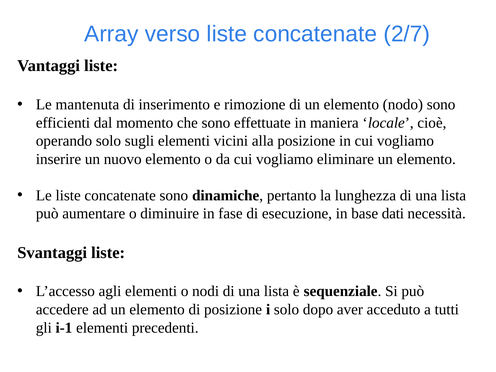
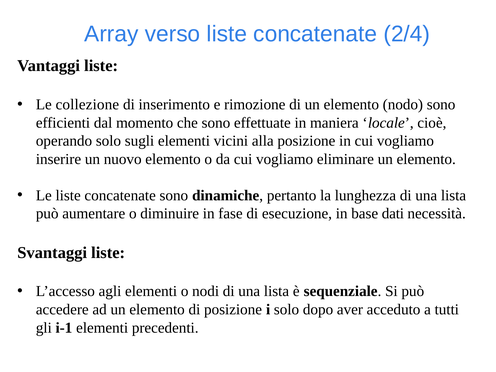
2/7: 2/7 -> 2/4 (407, 34)
mantenuta: mantenuta -> collezione (87, 105)
